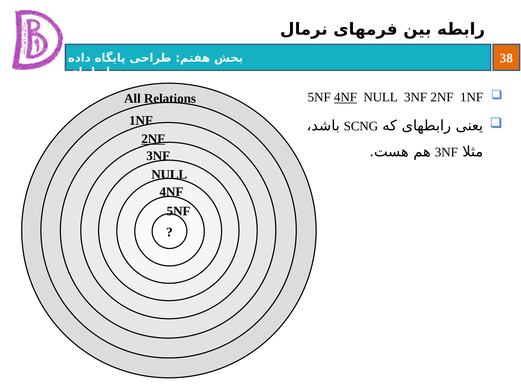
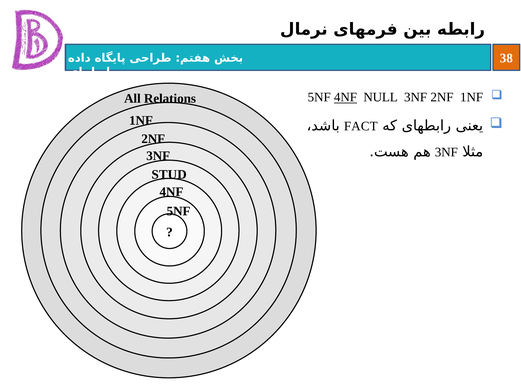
SCNG: SCNG -> FACT (361, 126)
2NF underline: present -> none (153, 139)
NULL: NULL -> STUD (169, 174)
